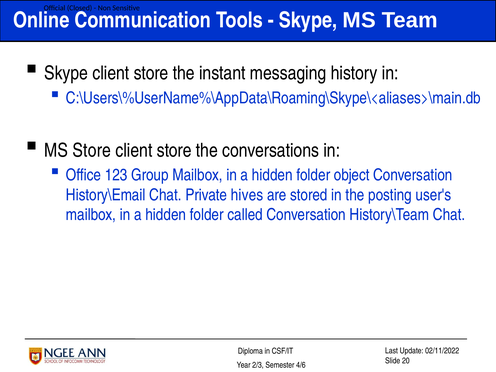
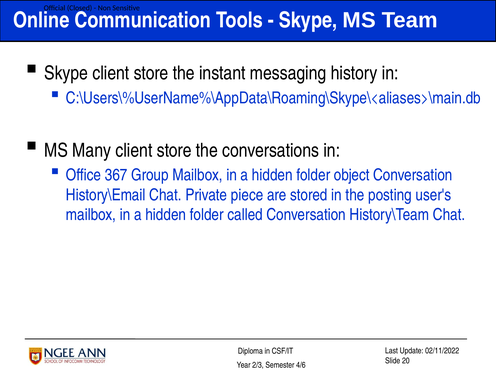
MS Store: Store -> Many (92, 150)
123: 123 -> 367 (116, 175)
hives: hives -> piece (247, 195)
